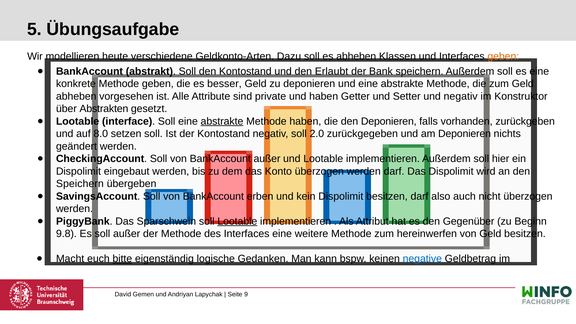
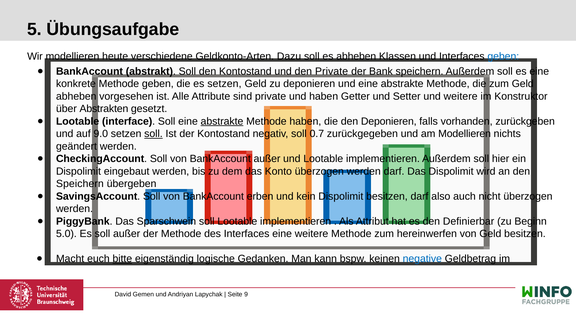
geben colour: orange -> blue (503, 56)
den Erlaubt: Erlaubt -> Private (332, 71)
es besser: besser -> setzen (224, 84)
und negativ: negativ -> weitere (461, 96)
8.0: 8.0 -> 9.0 (101, 134)
soll underline: none -> present (153, 134)
2.0: 2.0 -> 0.7 (317, 134)
am Deponieren: Deponieren -> Modellieren (465, 134)
Lootable underline: present -> none (237, 221)
Gegenüber: Gegenüber -> Definierbar (469, 221)
9.8: 9.8 -> 5.0 (66, 234)
